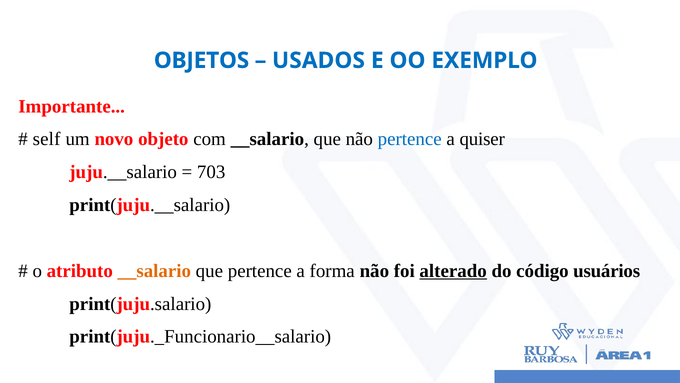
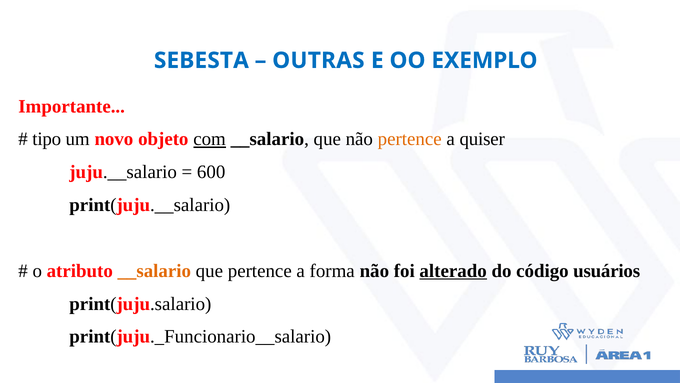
OBJETOS: OBJETOS -> SEBESTA (201, 60)
USADOS: USADOS -> OUTRAS (318, 60)
self: self -> tipo (47, 139)
com underline: none -> present (210, 139)
pertence colour: blue -> orange (410, 139)
703: 703 -> 600 (211, 172)
